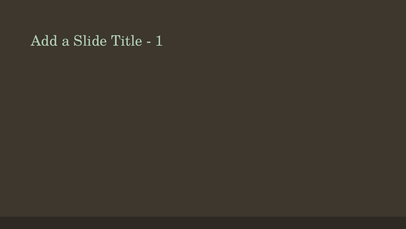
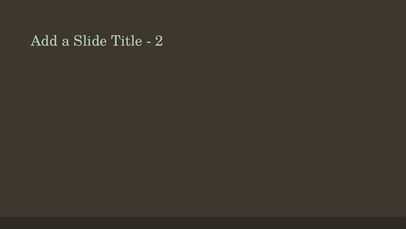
1: 1 -> 2 (159, 41)
